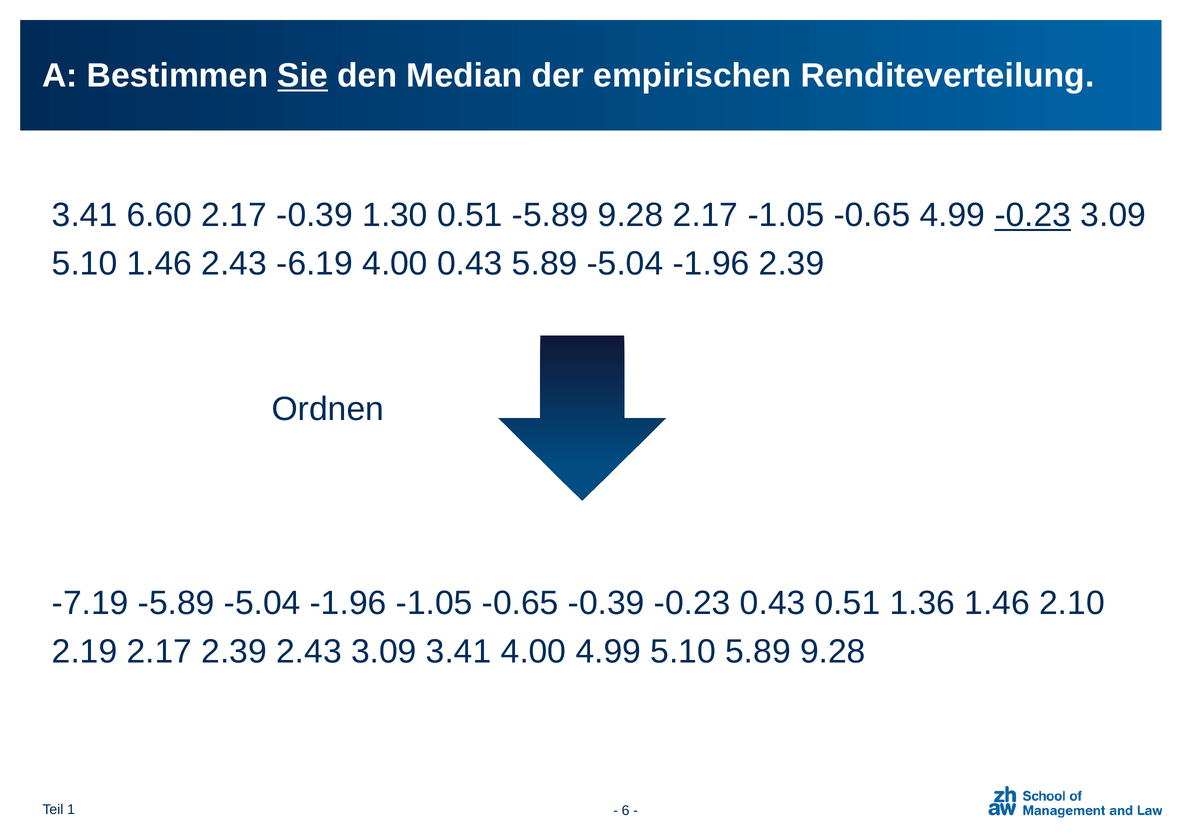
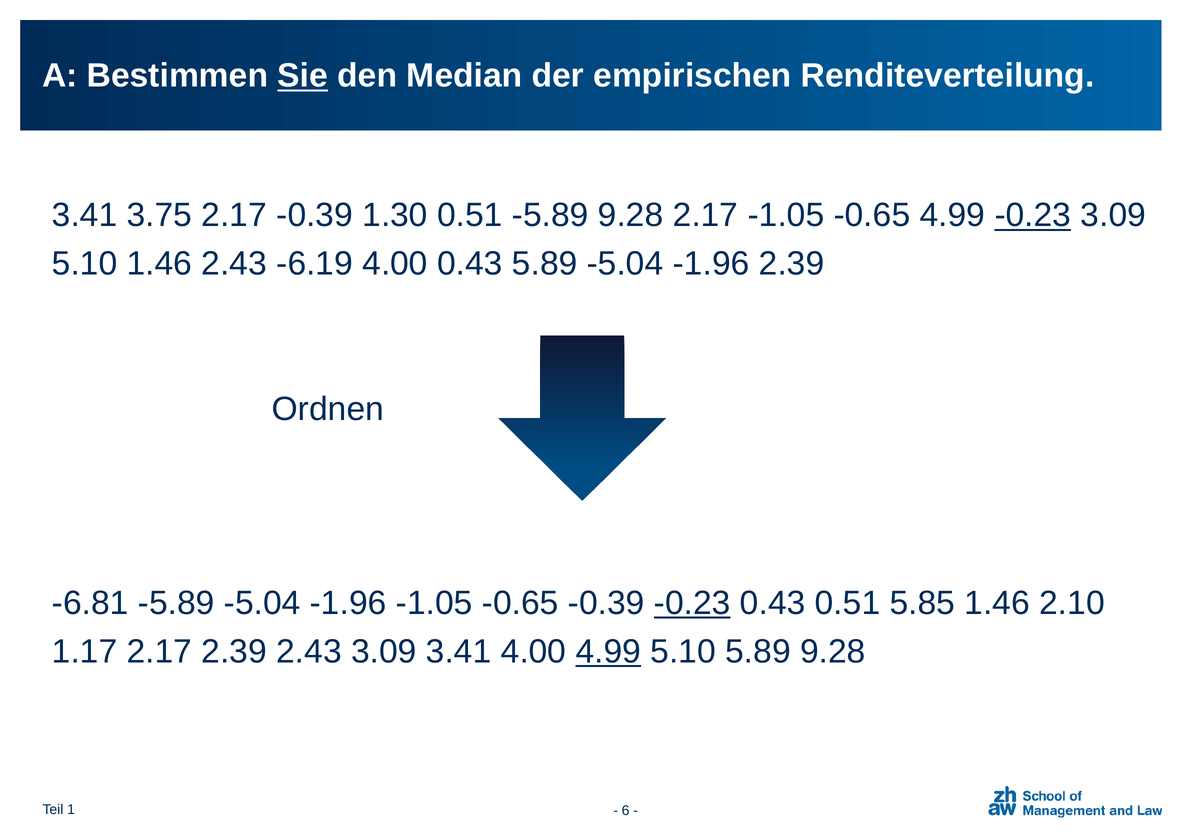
6.60: 6.60 -> 3.75 (159, 215)
-7.19: -7.19 -> -6.81 (90, 603)
-0.23 underline: none -> present (692, 603)
1.36: 1.36 -> 5.85 (922, 603)
2.19: 2.19 -> 1.17 (85, 652)
4.99 underline: none -> present (608, 652)
